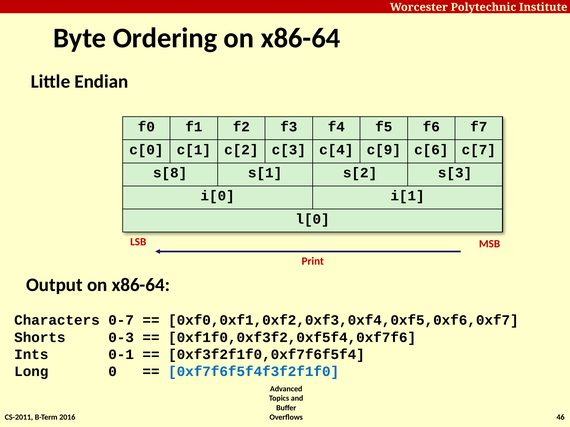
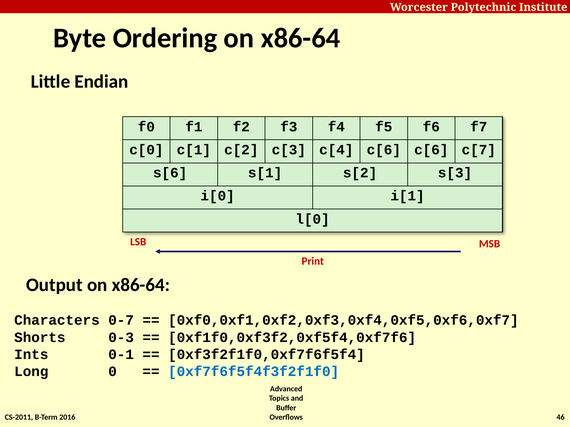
c[4 c[9: c[9 -> c[6 (384, 150)
s[8: s[8 -> s[6 (170, 173)
